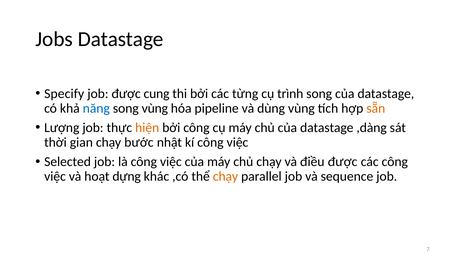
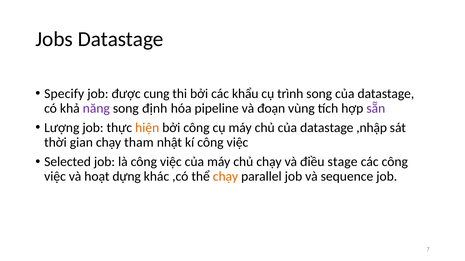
từng: từng -> khẩu (245, 94)
năng colour: blue -> purple (96, 109)
song vùng: vùng -> định (155, 109)
dùng: dùng -> đoạn (271, 109)
sẵn colour: orange -> purple (376, 109)
,dàng: ,dàng -> ,nhập (372, 128)
bước: bước -> tham (139, 143)
điều được: được -> stage (343, 162)
